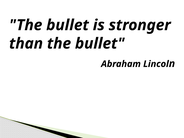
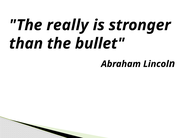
bullet: bullet -> really (67, 25)
